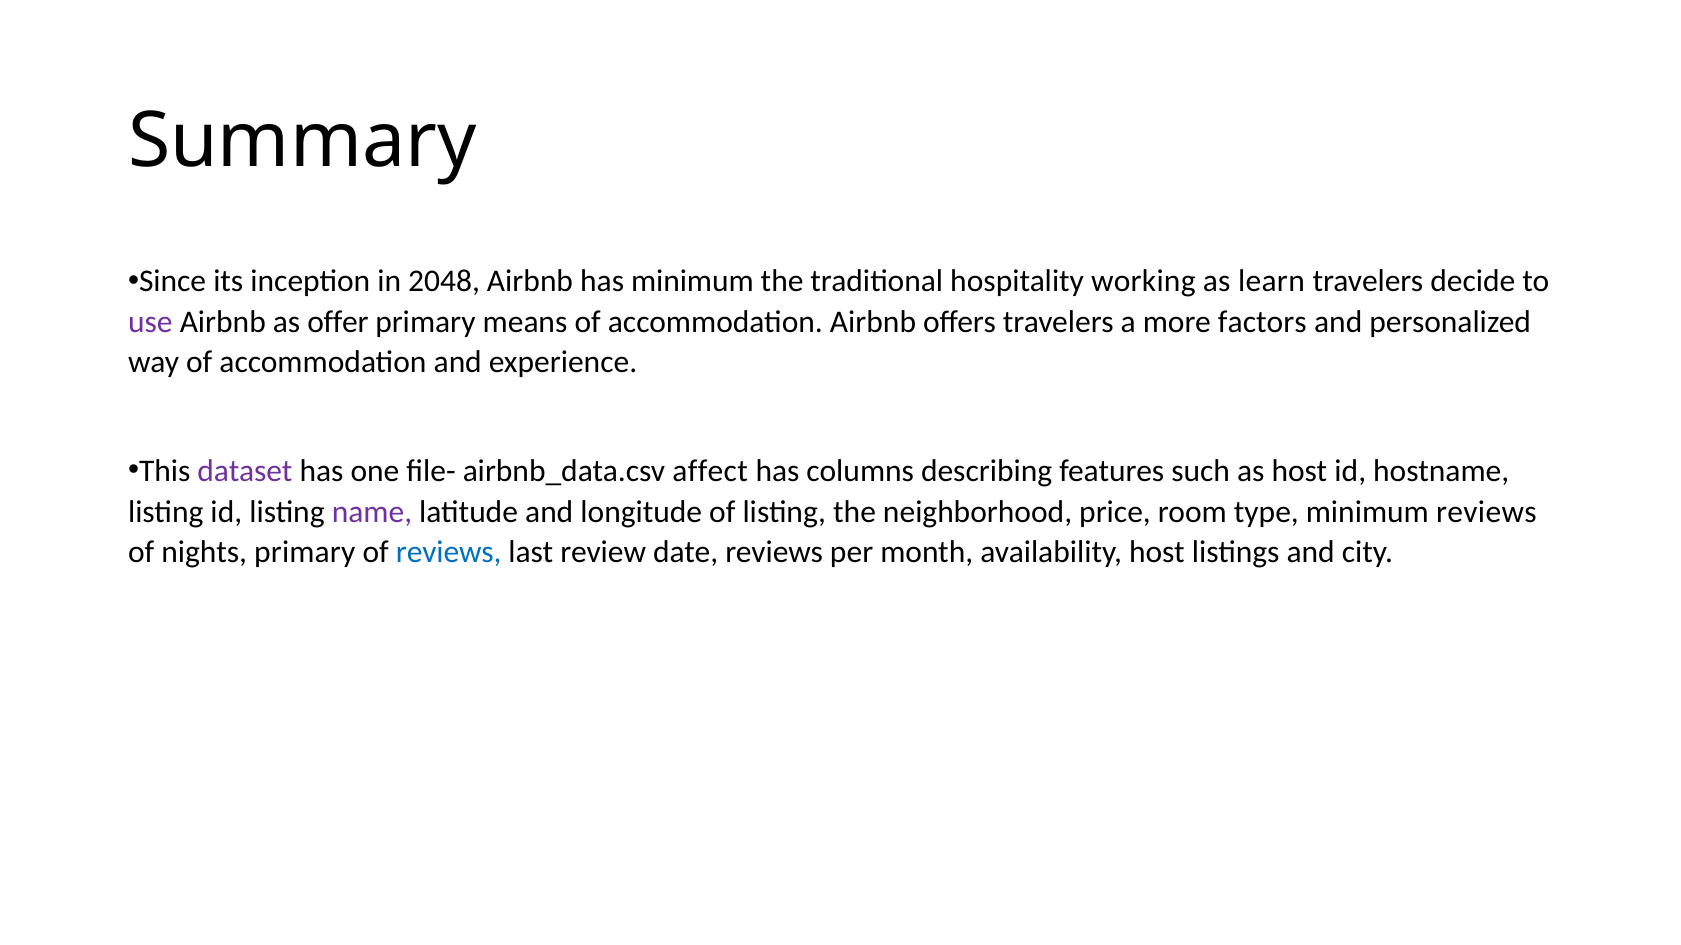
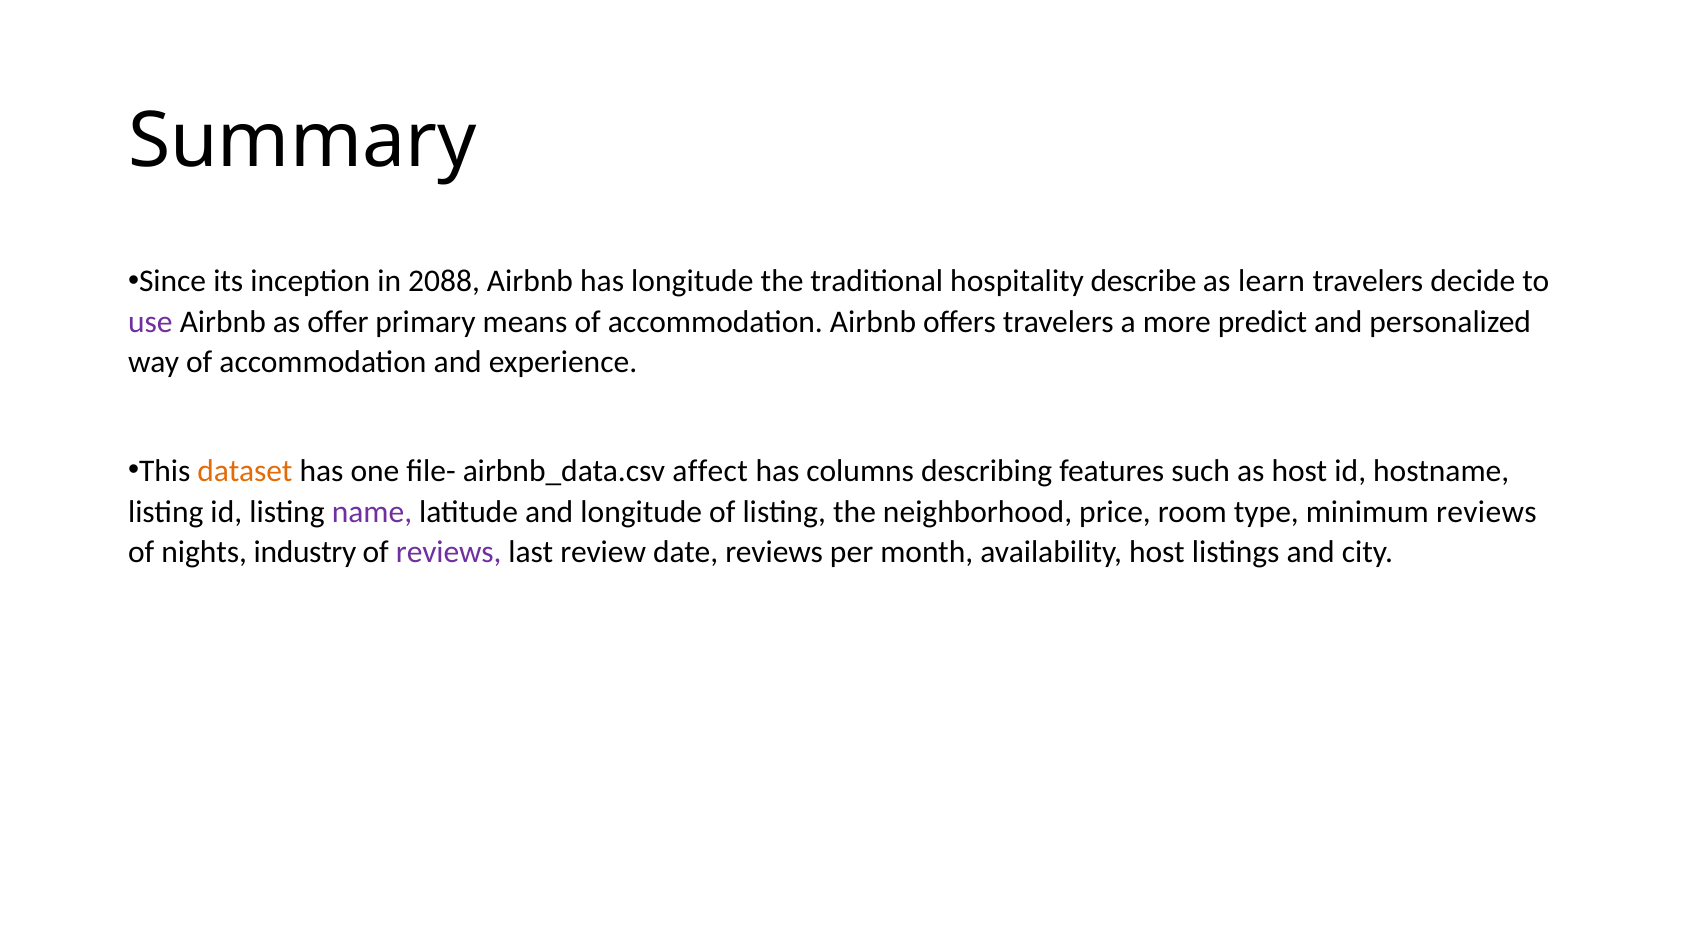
2048: 2048 -> 2088 (444, 282)
has minimum: minimum -> longitude (692, 282)
working: working -> describe (1144, 282)
factors: factors -> predict (1263, 322)
dataset colour: purple -> orange (245, 472)
nights primary: primary -> industry (305, 552)
reviews colour: blue -> purple (449, 552)
